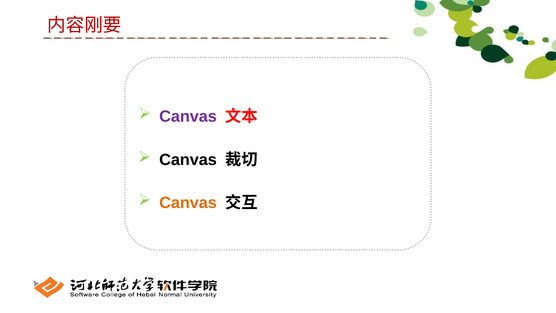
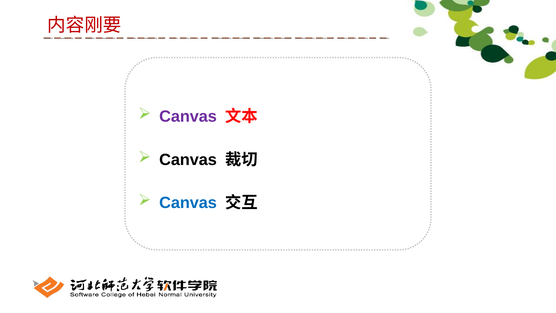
Canvas colour: orange -> blue (188, 203)
